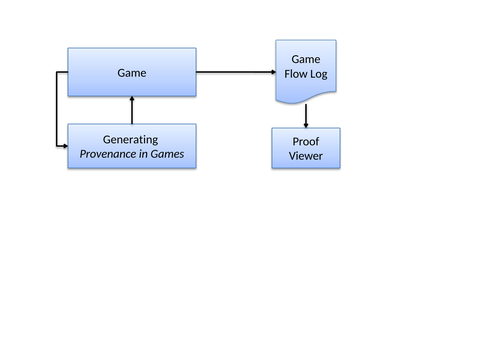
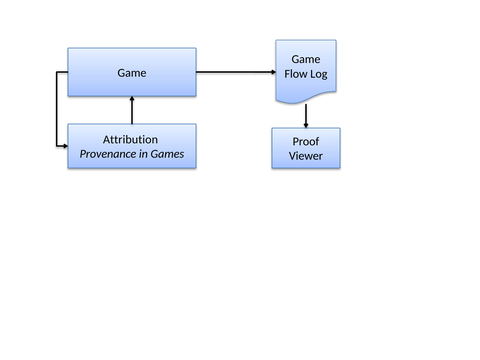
Generating: Generating -> Attribution (131, 140)
